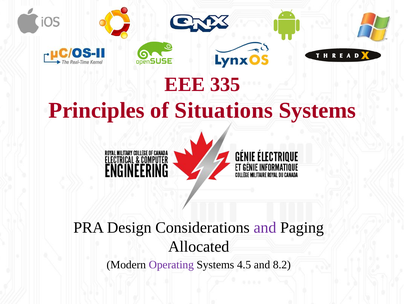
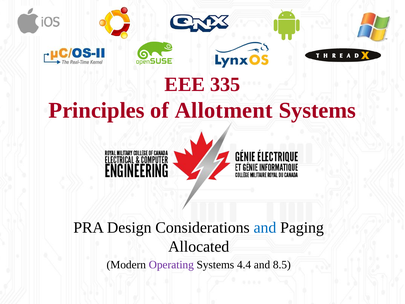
Situations: Situations -> Allotment (224, 110)
and colour: purple -> blue (265, 228)
4.5: 4.5 -> 4.4 (244, 265)
8.2: 8.2 -> 8.5 (282, 265)
